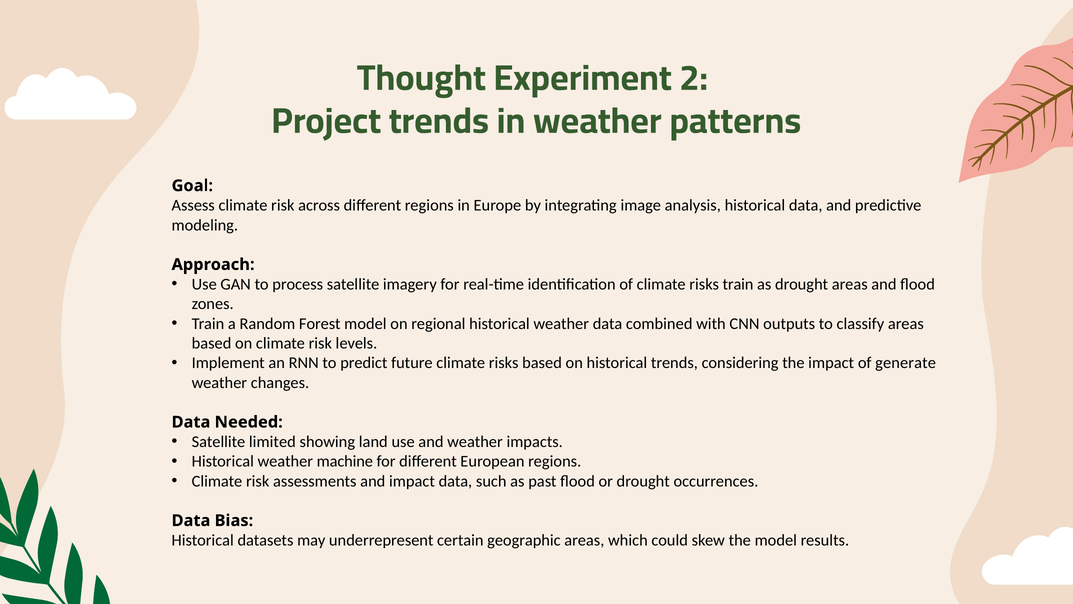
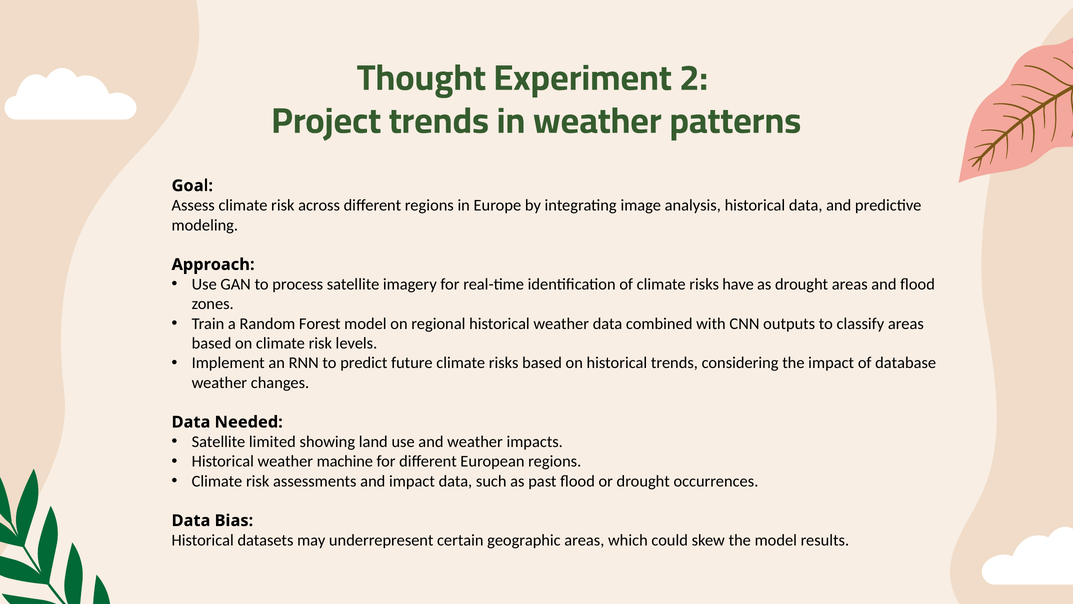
risks train: train -> have (738, 284)
generate: generate -> database (906, 363)
